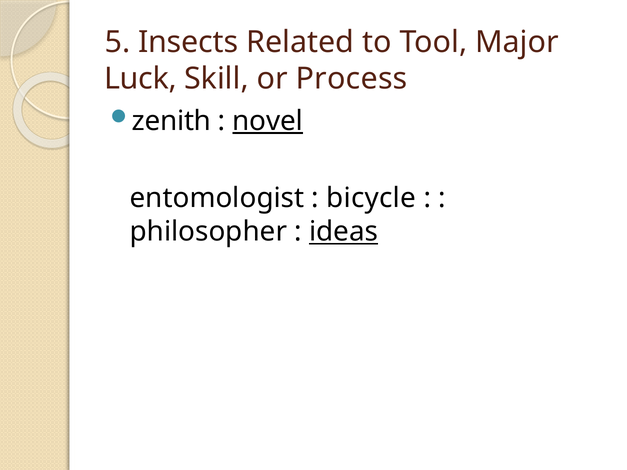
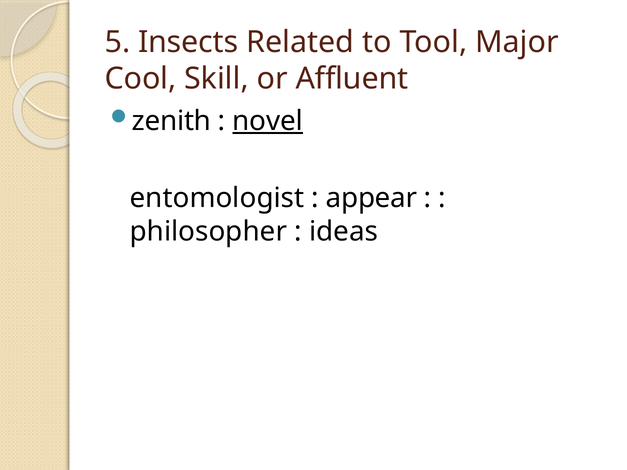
Luck: Luck -> Cool (140, 79)
Process: Process -> Affluent (352, 79)
bicycle: bicycle -> appear (371, 198)
ideas underline: present -> none (344, 232)
